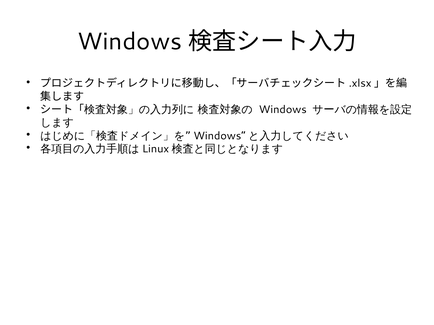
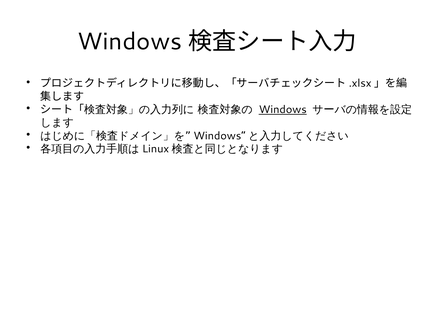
Windows underline: none -> present (283, 110)
